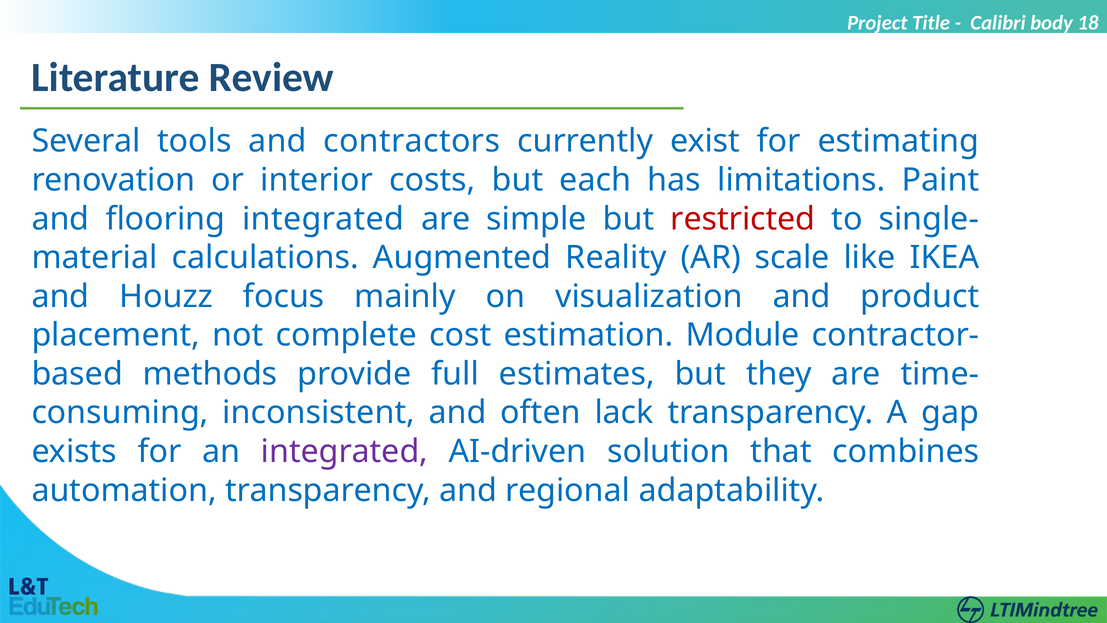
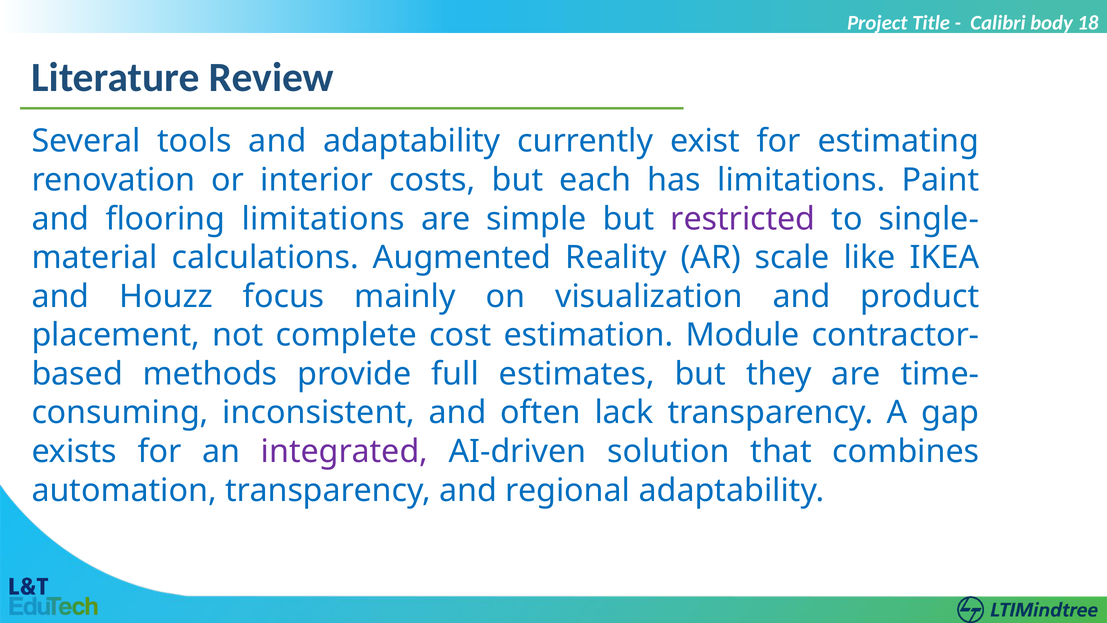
and contractors: contractors -> adaptability (412, 141)
flooring integrated: integrated -> limitations (323, 219)
restricted colour: red -> purple (743, 219)
